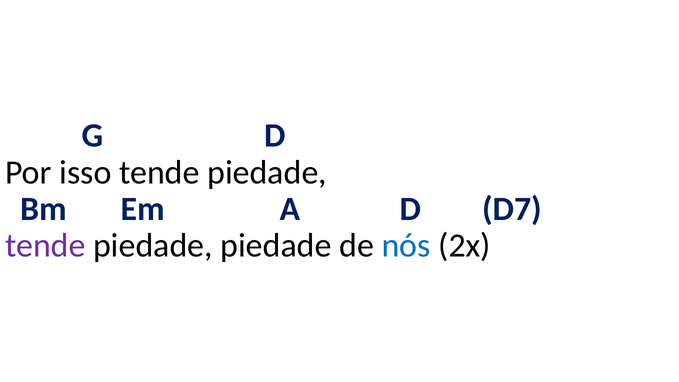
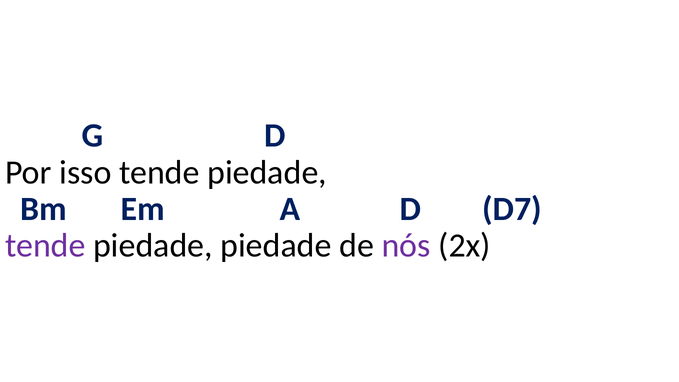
nós colour: blue -> purple (406, 246)
